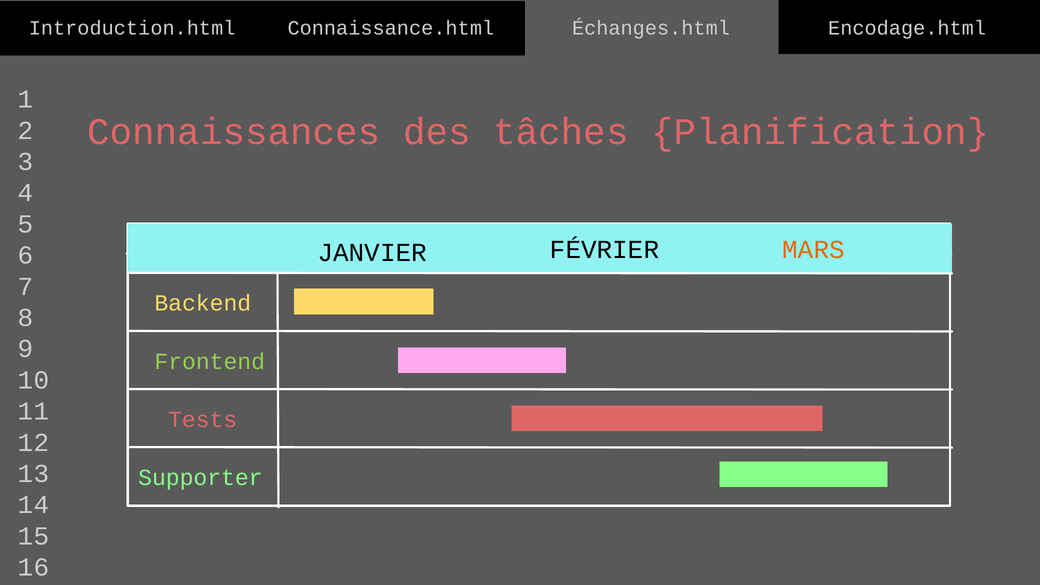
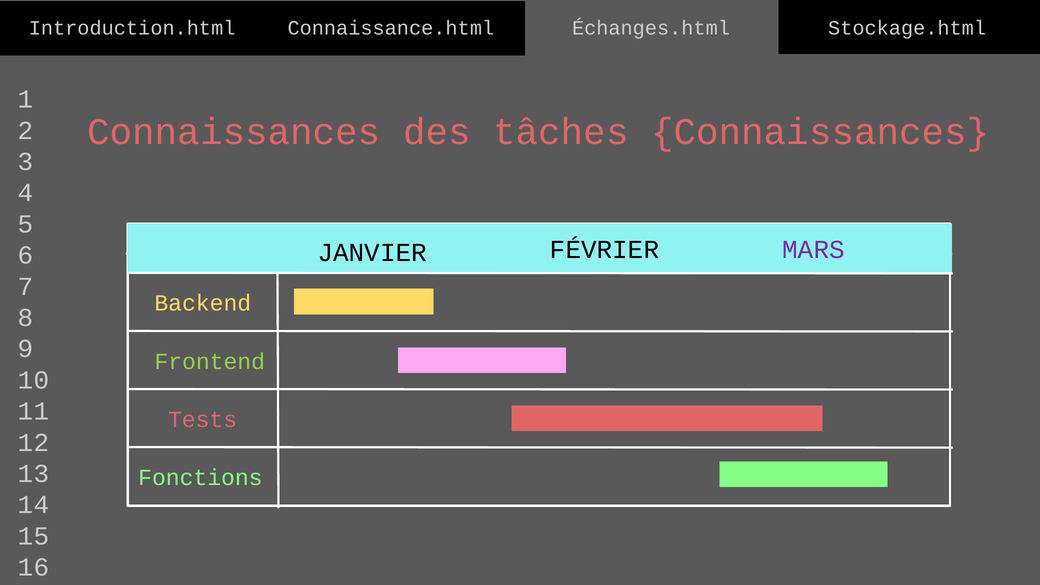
Encodage.html: Encodage.html -> Stockage.html (907, 28)
tâches Planification: Planification -> Connaissances (820, 132)
MARS colour: orange -> purple (814, 250)
Supporter: Supporter -> Fonctions (200, 478)
